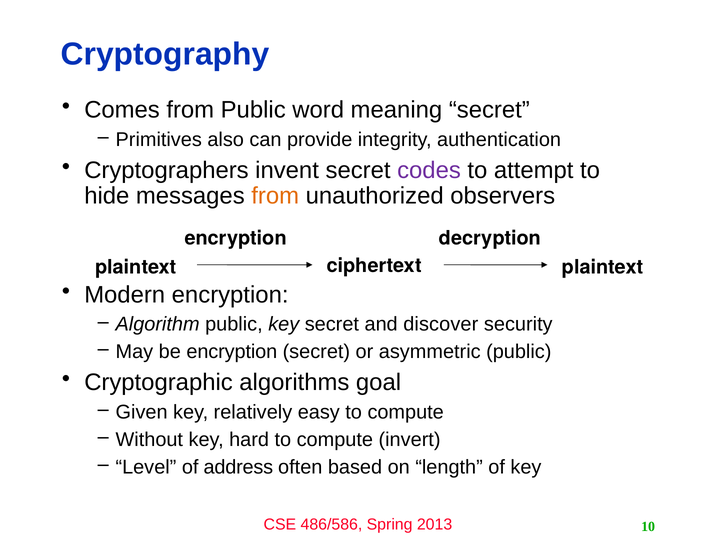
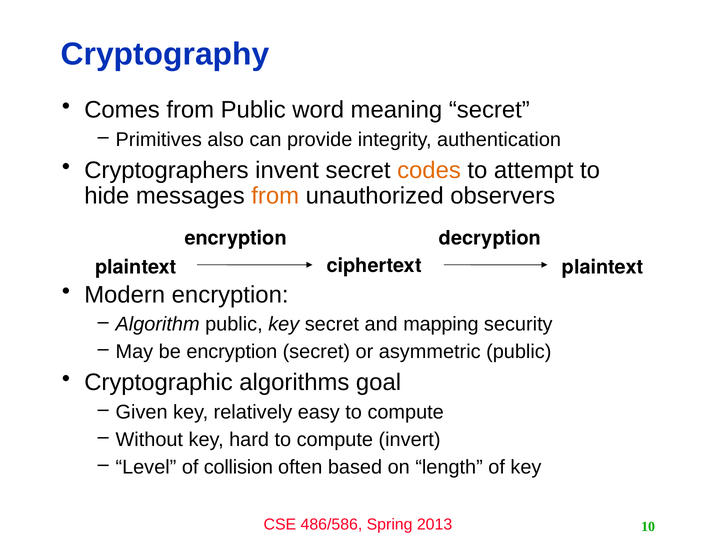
codes colour: purple -> orange (429, 170)
discover: discover -> mapping (441, 324)
address: address -> collision (238, 467)
